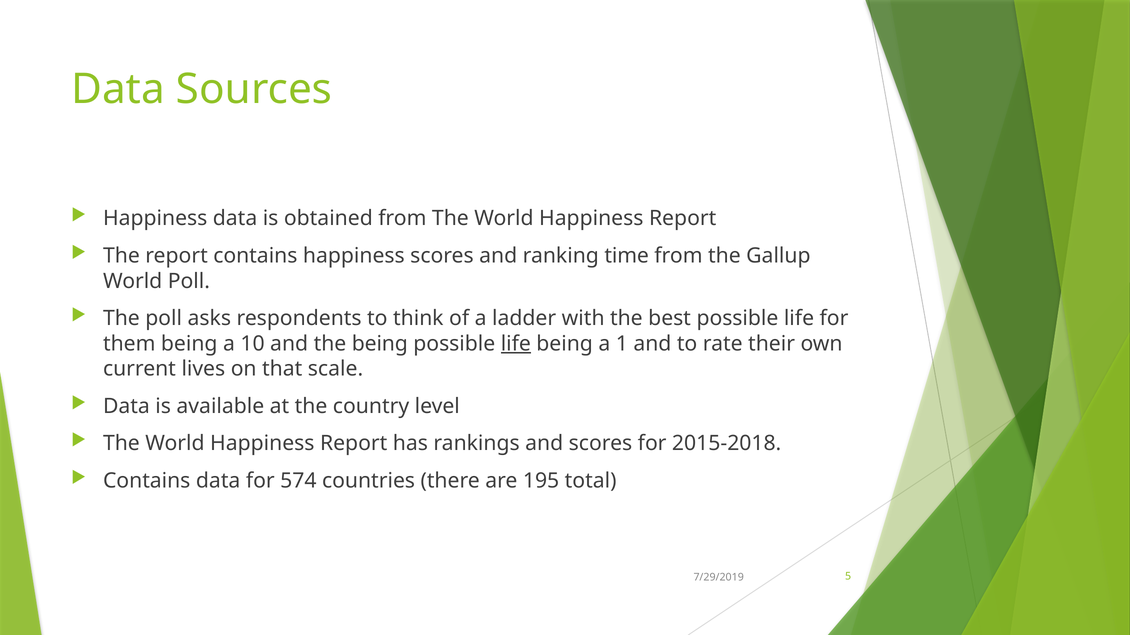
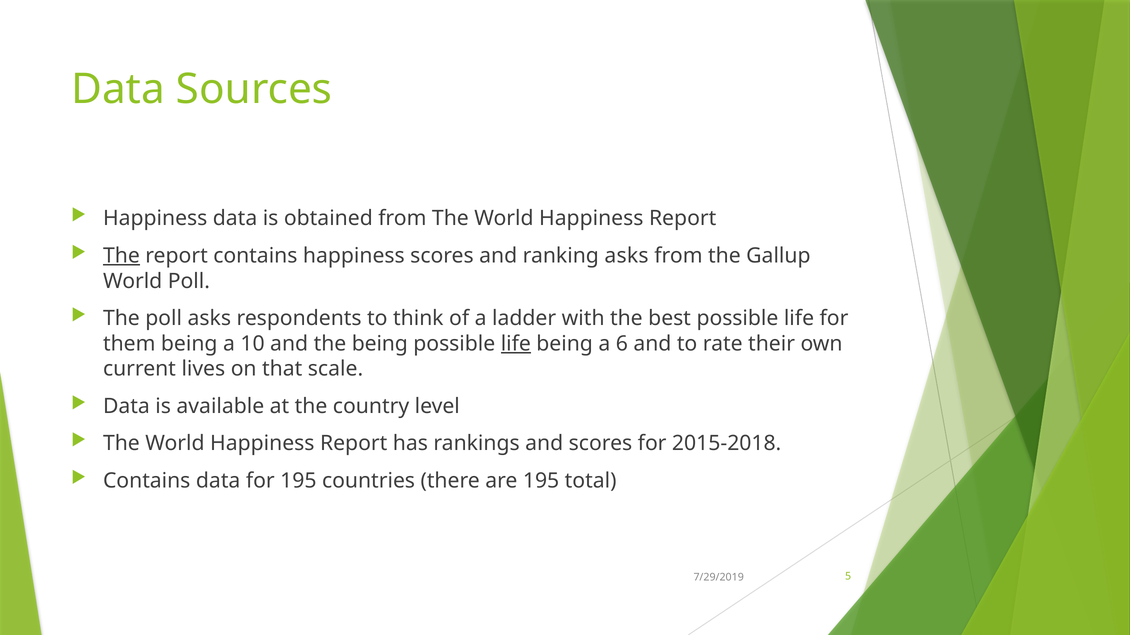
The underline: none -> present (121, 256)
ranking time: time -> asks (626, 256)
1: 1 -> 6 (622, 344)
for 574: 574 -> 195 (298, 481)
